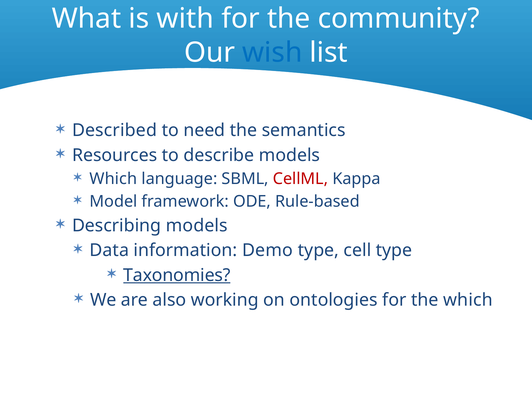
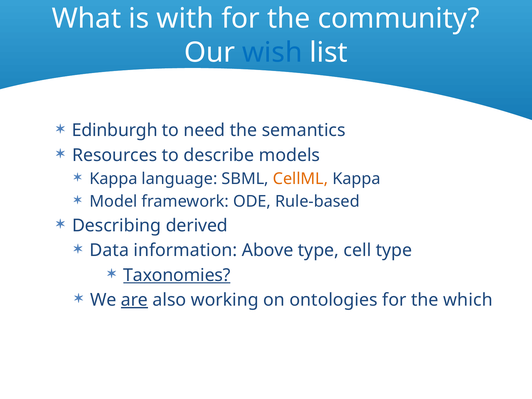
Described: Described -> Edinburgh (115, 130)
Which: Which -> Kappa (114, 179)
CellML colour: red -> orange (300, 179)
Describing models: models -> derived (197, 226)
Demo: Demo -> Above (268, 250)
are underline: none -> present (134, 300)
